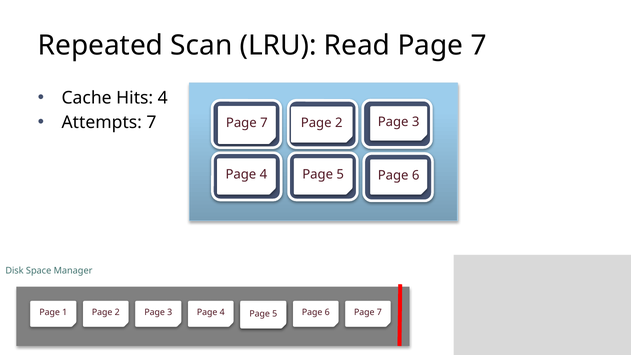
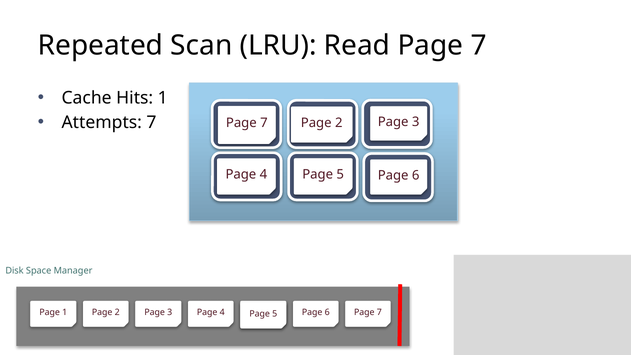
Hits 4: 4 -> 1 (163, 98)
